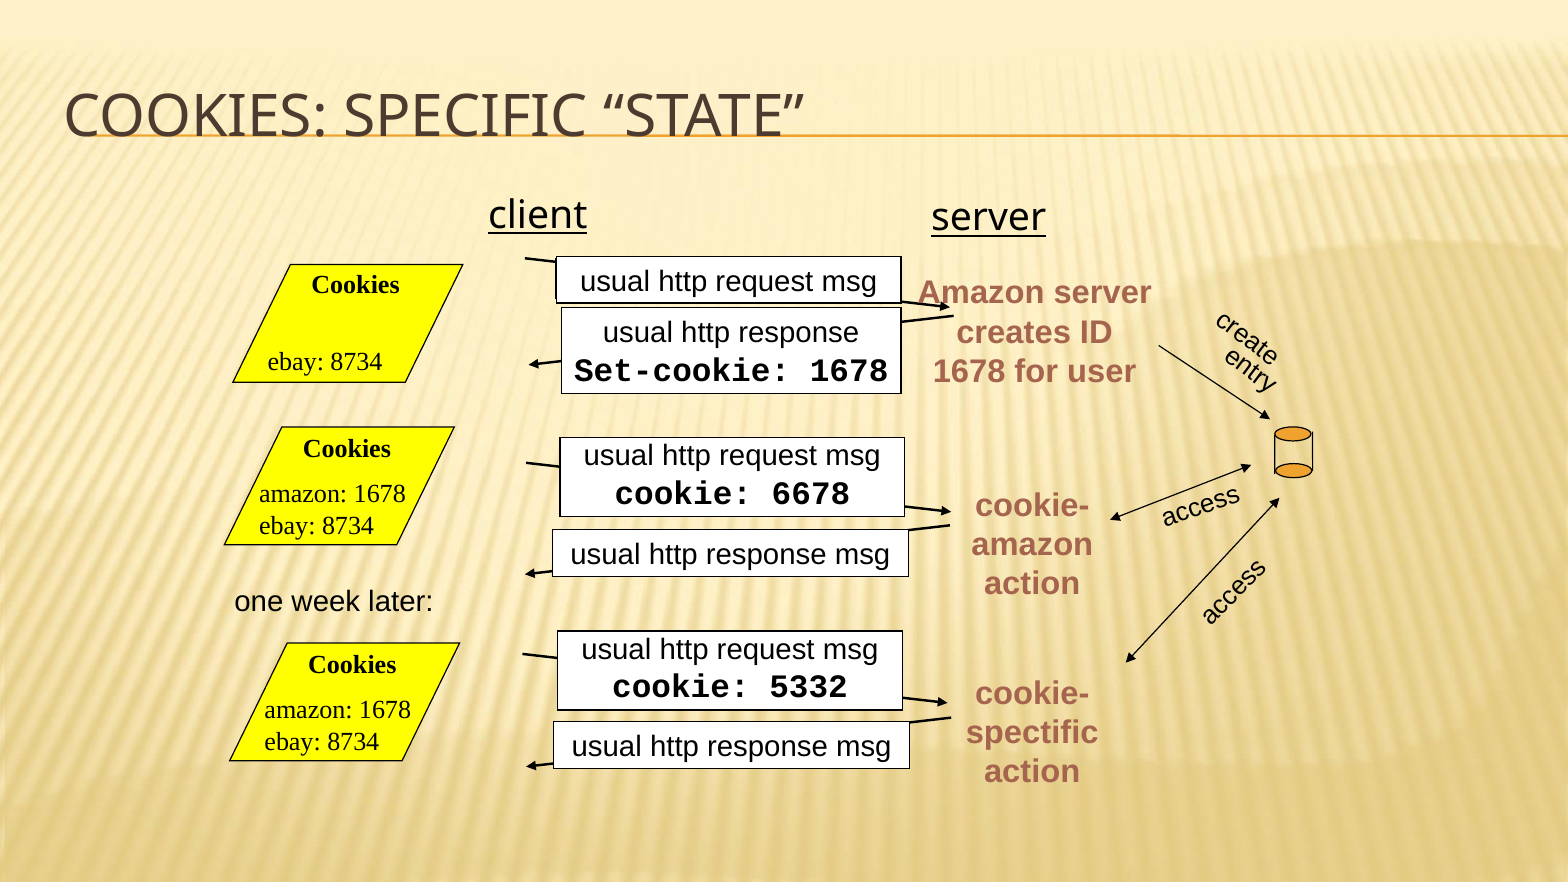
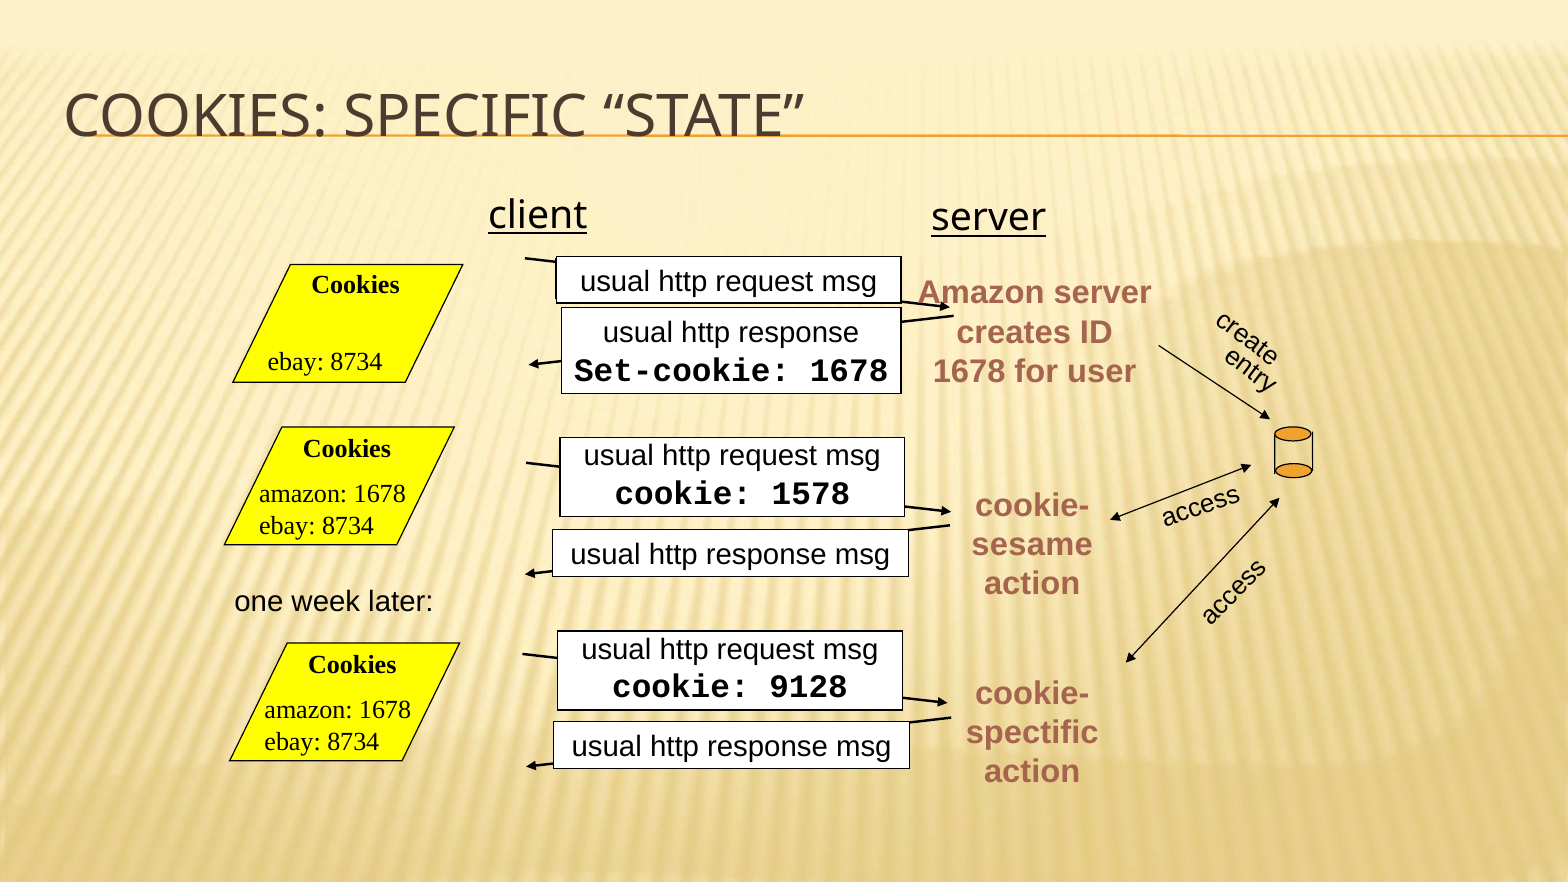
6678: 6678 -> 1578 (811, 493)
amazon: amazon -> sesame (1032, 545)
5332: 5332 -> 9128 (809, 687)
